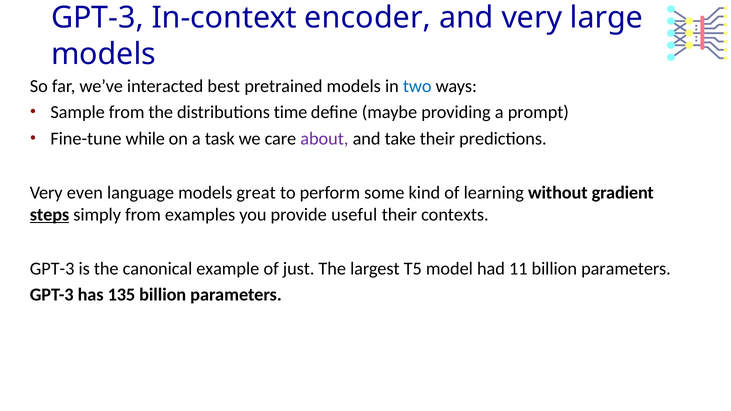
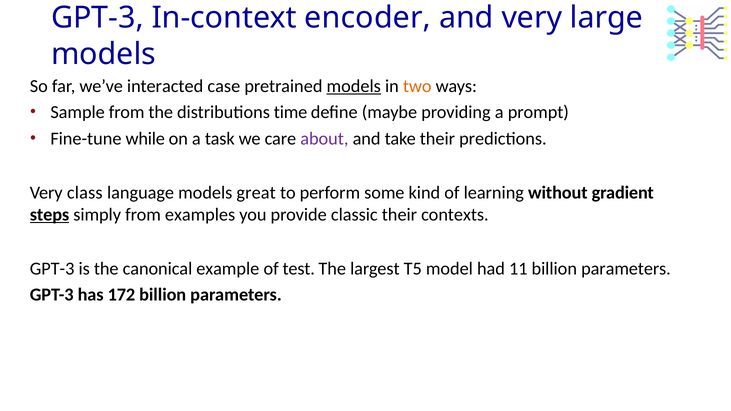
best: best -> case (224, 86)
models underline: none -> present (354, 86)
two colour: blue -> orange (417, 86)
even: even -> class (85, 193)
useful: useful -> classic (354, 215)
just: just -> test (299, 269)
135: 135 -> 172 (121, 295)
